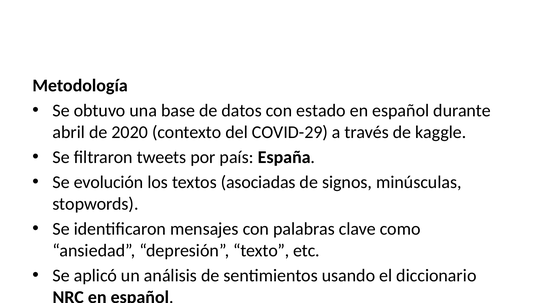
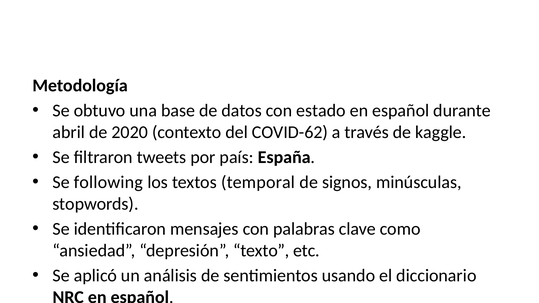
COVID-29: COVID-29 -> COVID-62 (290, 132)
Se evolución: evolución -> following (108, 182)
textos asociadas: asociadas -> temporal (258, 182)
